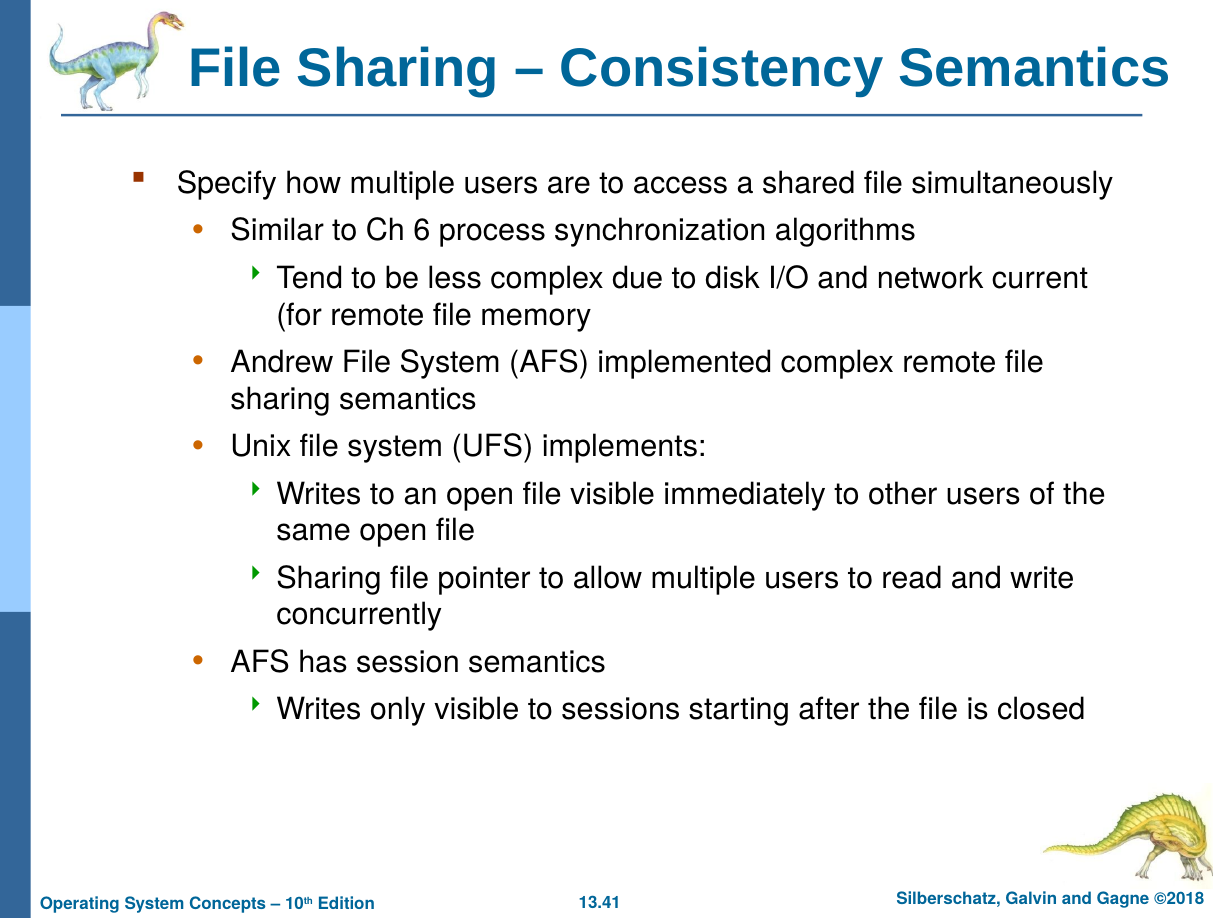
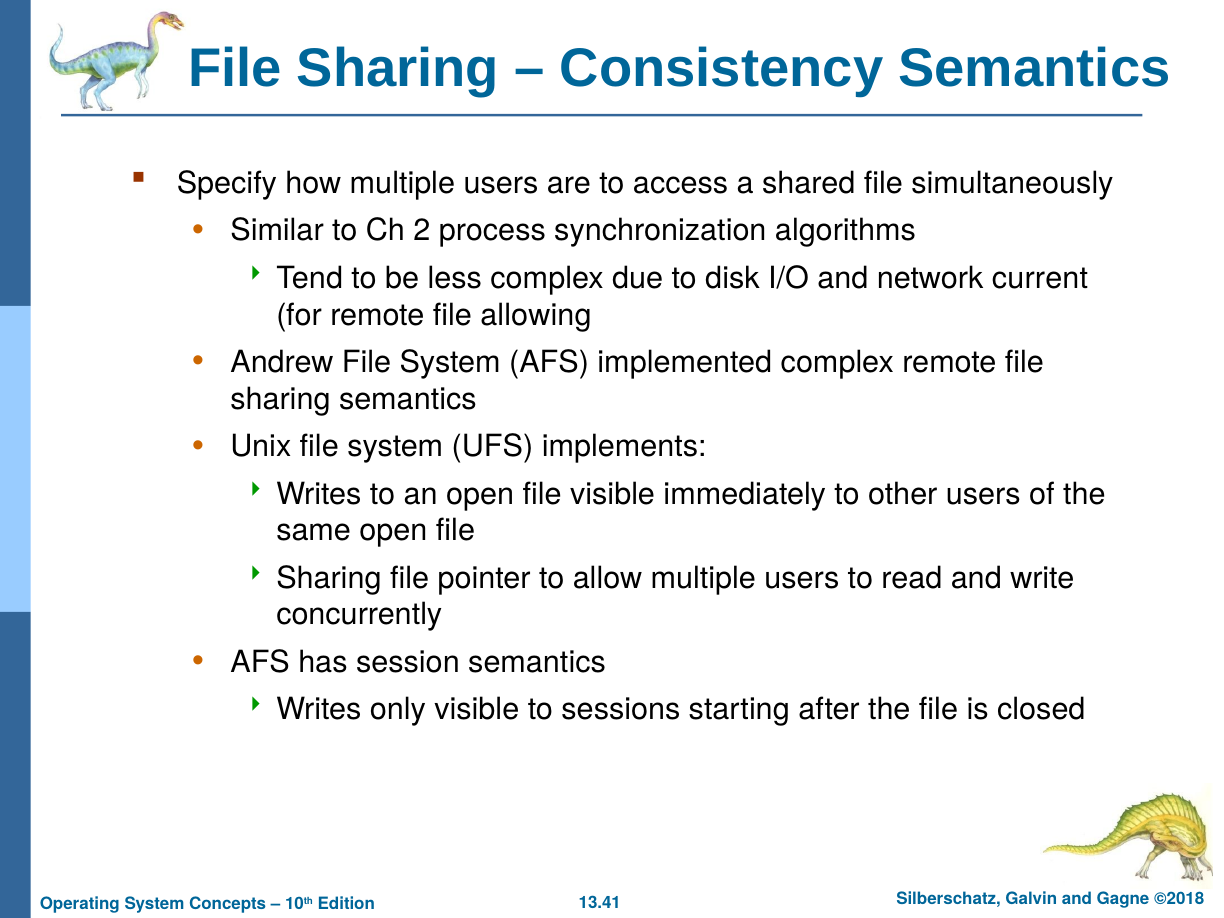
6: 6 -> 2 (422, 231)
memory: memory -> allowing (536, 315)
